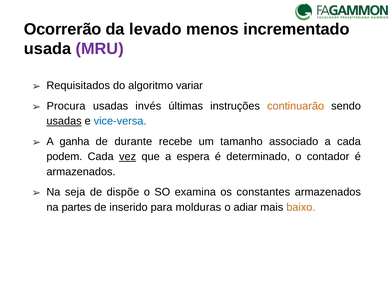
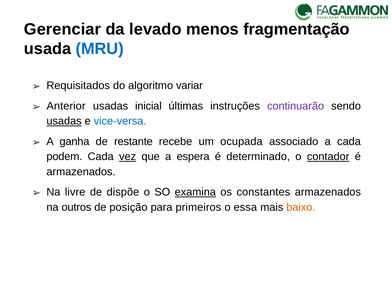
Ocorrerão: Ocorrerão -> Gerenciar (62, 29)
incrementado: incrementado -> fragmentação (296, 29)
MRU colour: purple -> blue (100, 49)
Procura: Procura -> Anterior (66, 106)
invés: invés -> inicial (148, 106)
continuarão colour: orange -> purple (296, 106)
durante: durante -> restante (133, 142)
tamanho: tamanho -> ocupada (241, 142)
contador underline: none -> present (328, 157)
seja: seja -> livre (75, 192)
examina underline: none -> present (195, 192)
partes: partes -> outros (76, 207)
inserido: inserido -> posição (128, 207)
molduras: molduras -> primeiros (198, 207)
adiar: adiar -> essa (245, 207)
